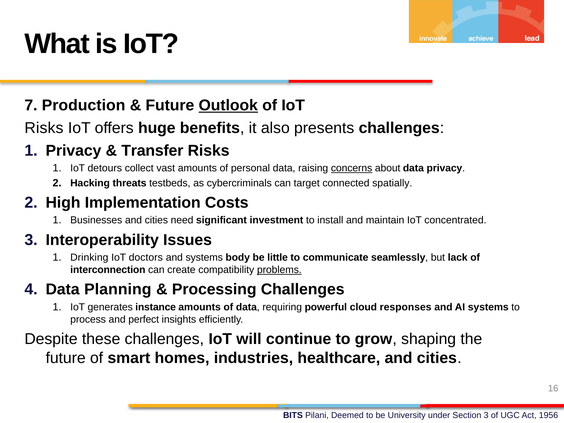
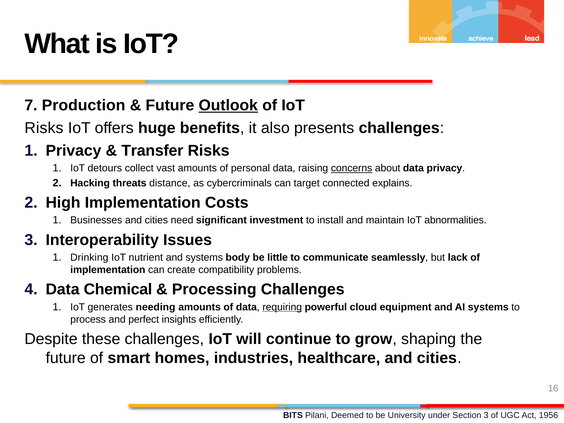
testbeds: testbeds -> distance (170, 183)
spatially: spatially -> explains (392, 183)
concentrated: concentrated -> abnormalities (455, 220)
doctors: doctors -> nutrient (146, 258)
interconnection: interconnection -> implementation (108, 270)
problems underline: present -> none (279, 270)
Planning: Planning -> Chemical (118, 289)
instance: instance -> needing (156, 307)
requiring underline: none -> present (282, 307)
responses: responses -> equipment (406, 307)
